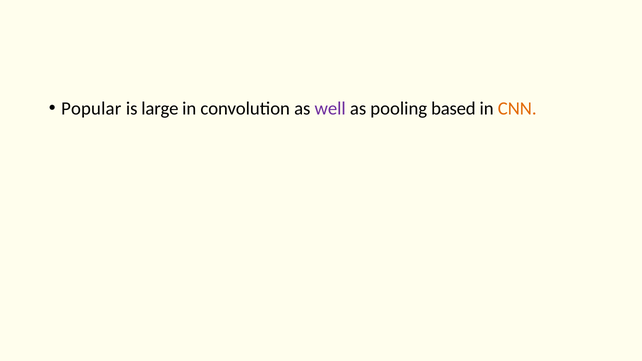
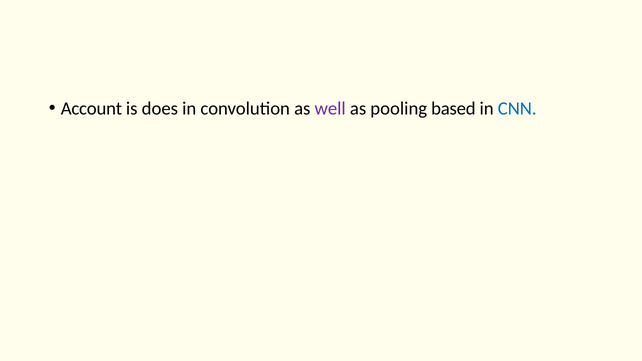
Popular: Popular -> Account (91, 109)
large: large -> does (160, 109)
CNN colour: orange -> blue (517, 109)
